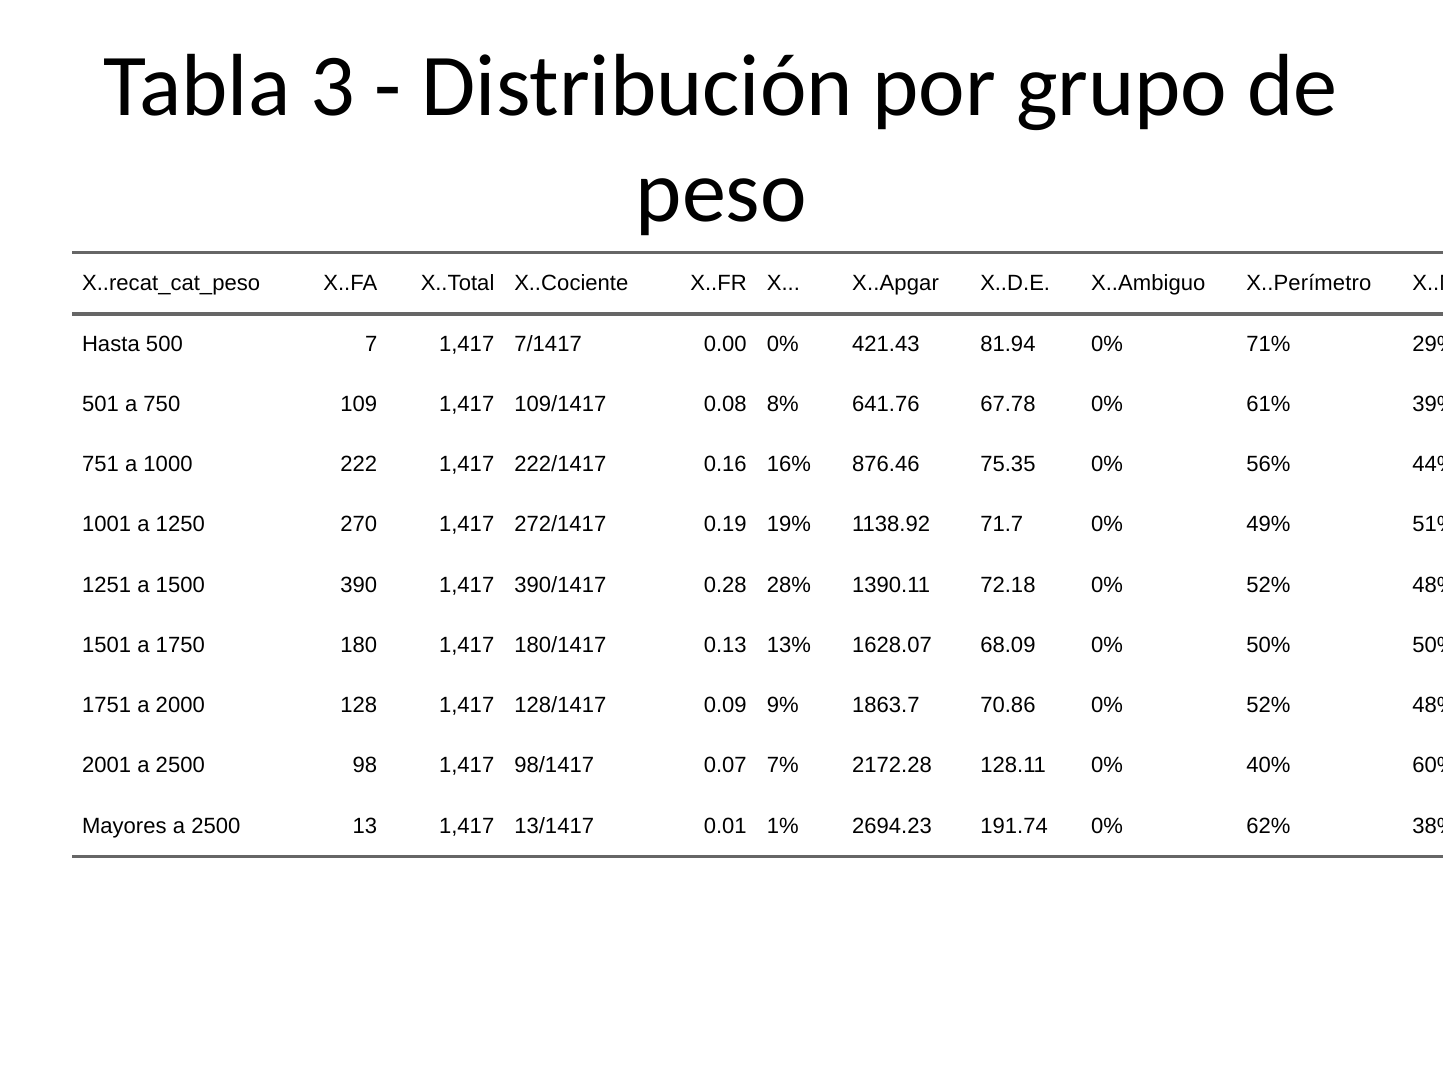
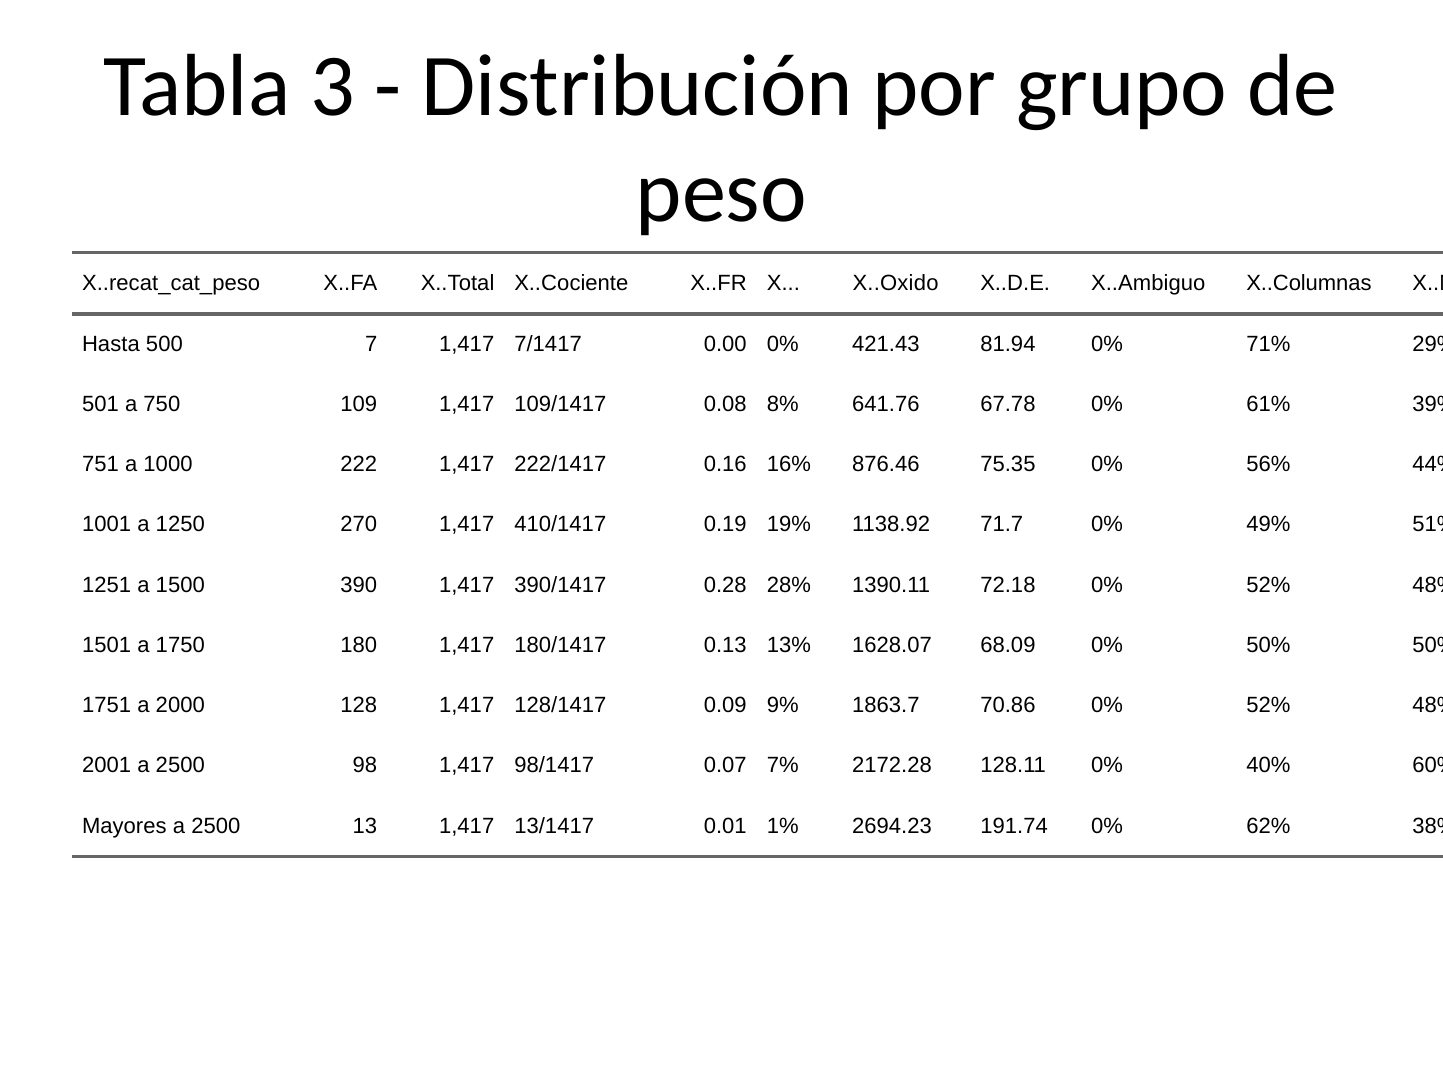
X..Apgar: X..Apgar -> X..Oxido (896, 284)
X..Perímetro: X..Perímetro -> X..Columnas (1309, 284)
272/1417: 272/1417 -> 410/1417 (560, 525)
